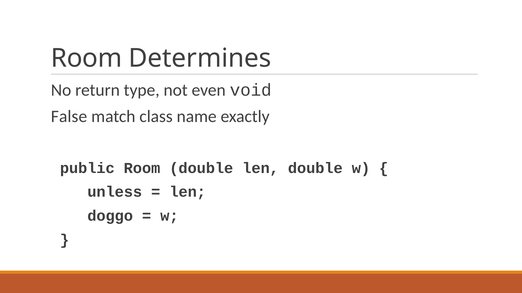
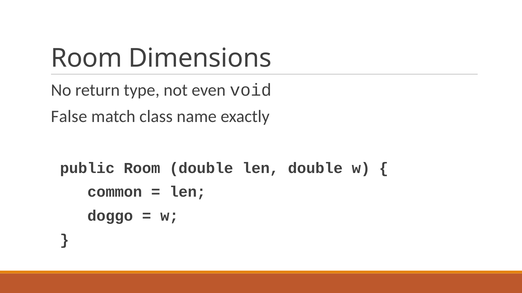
Determines: Determines -> Dimensions (200, 58)
unless: unless -> common (115, 192)
